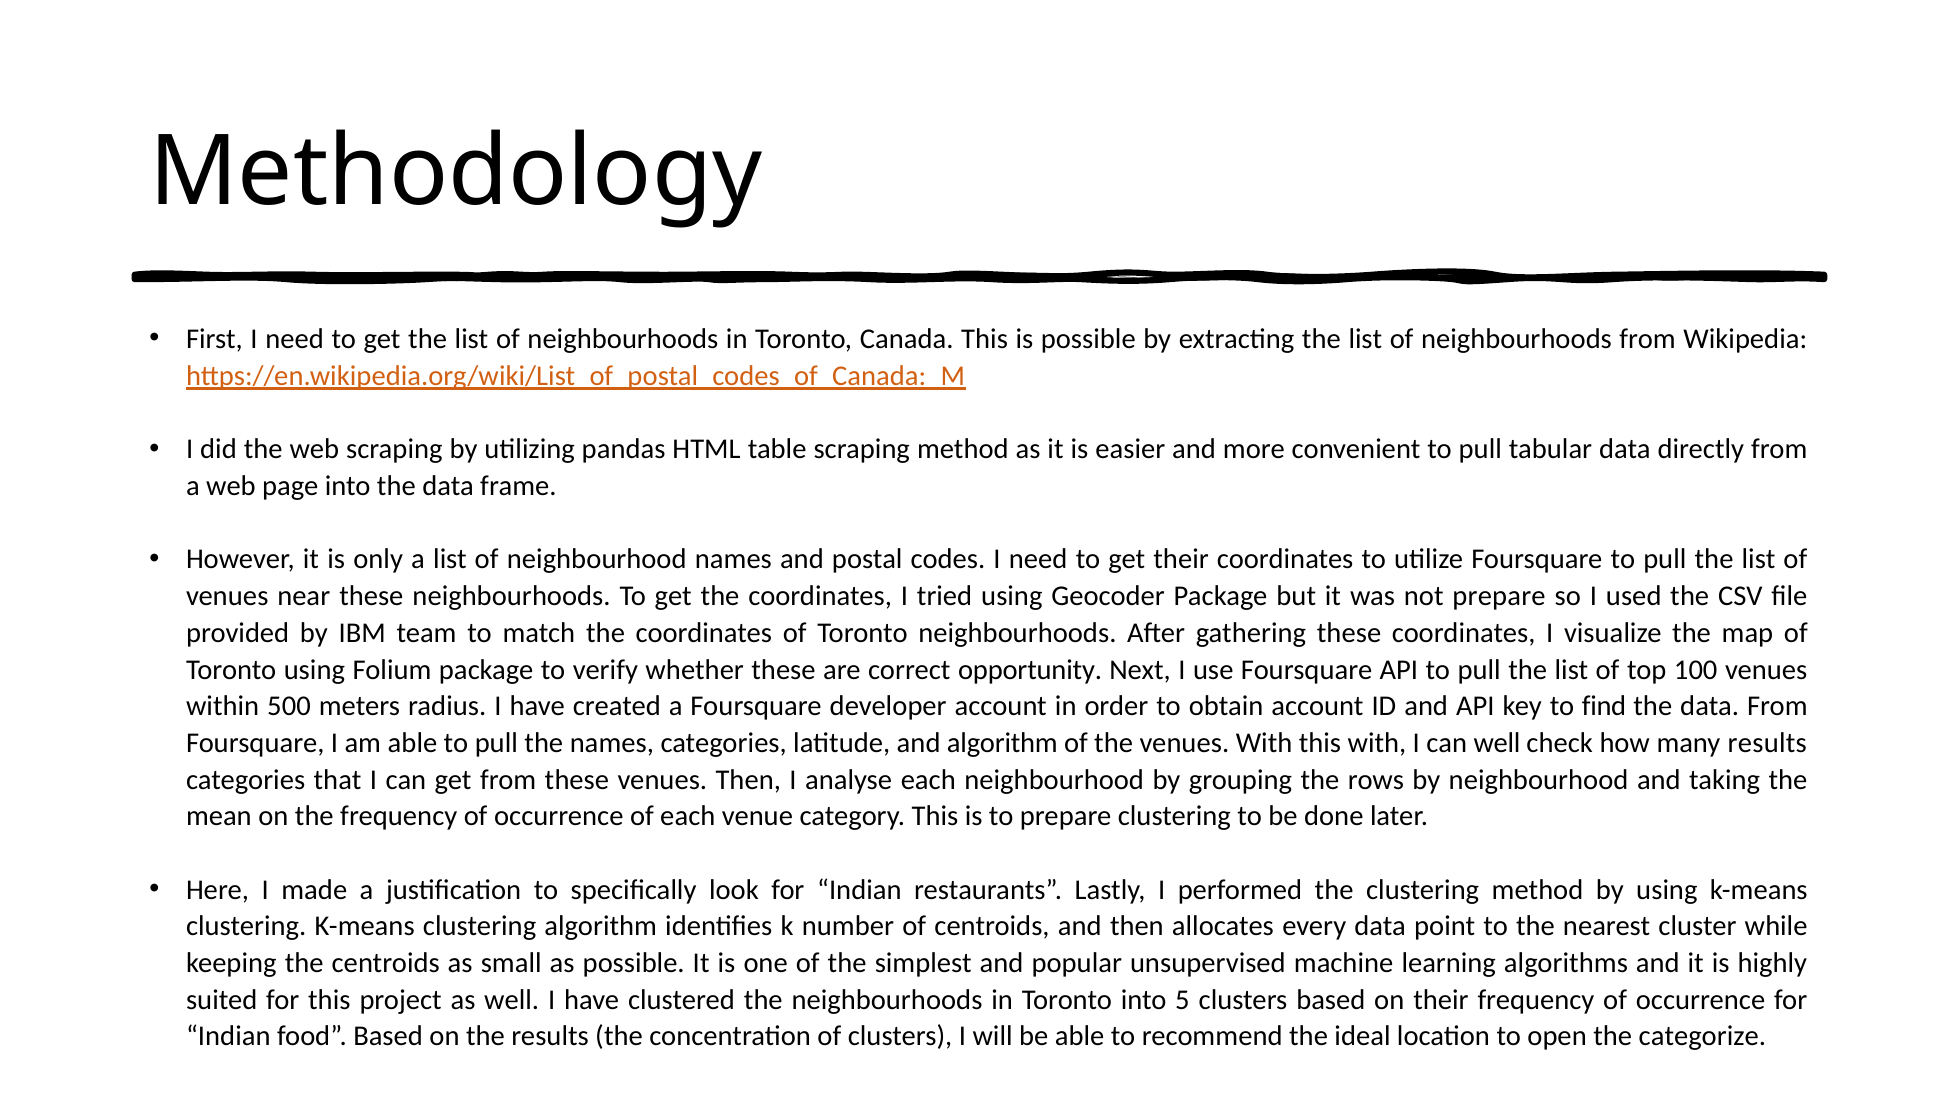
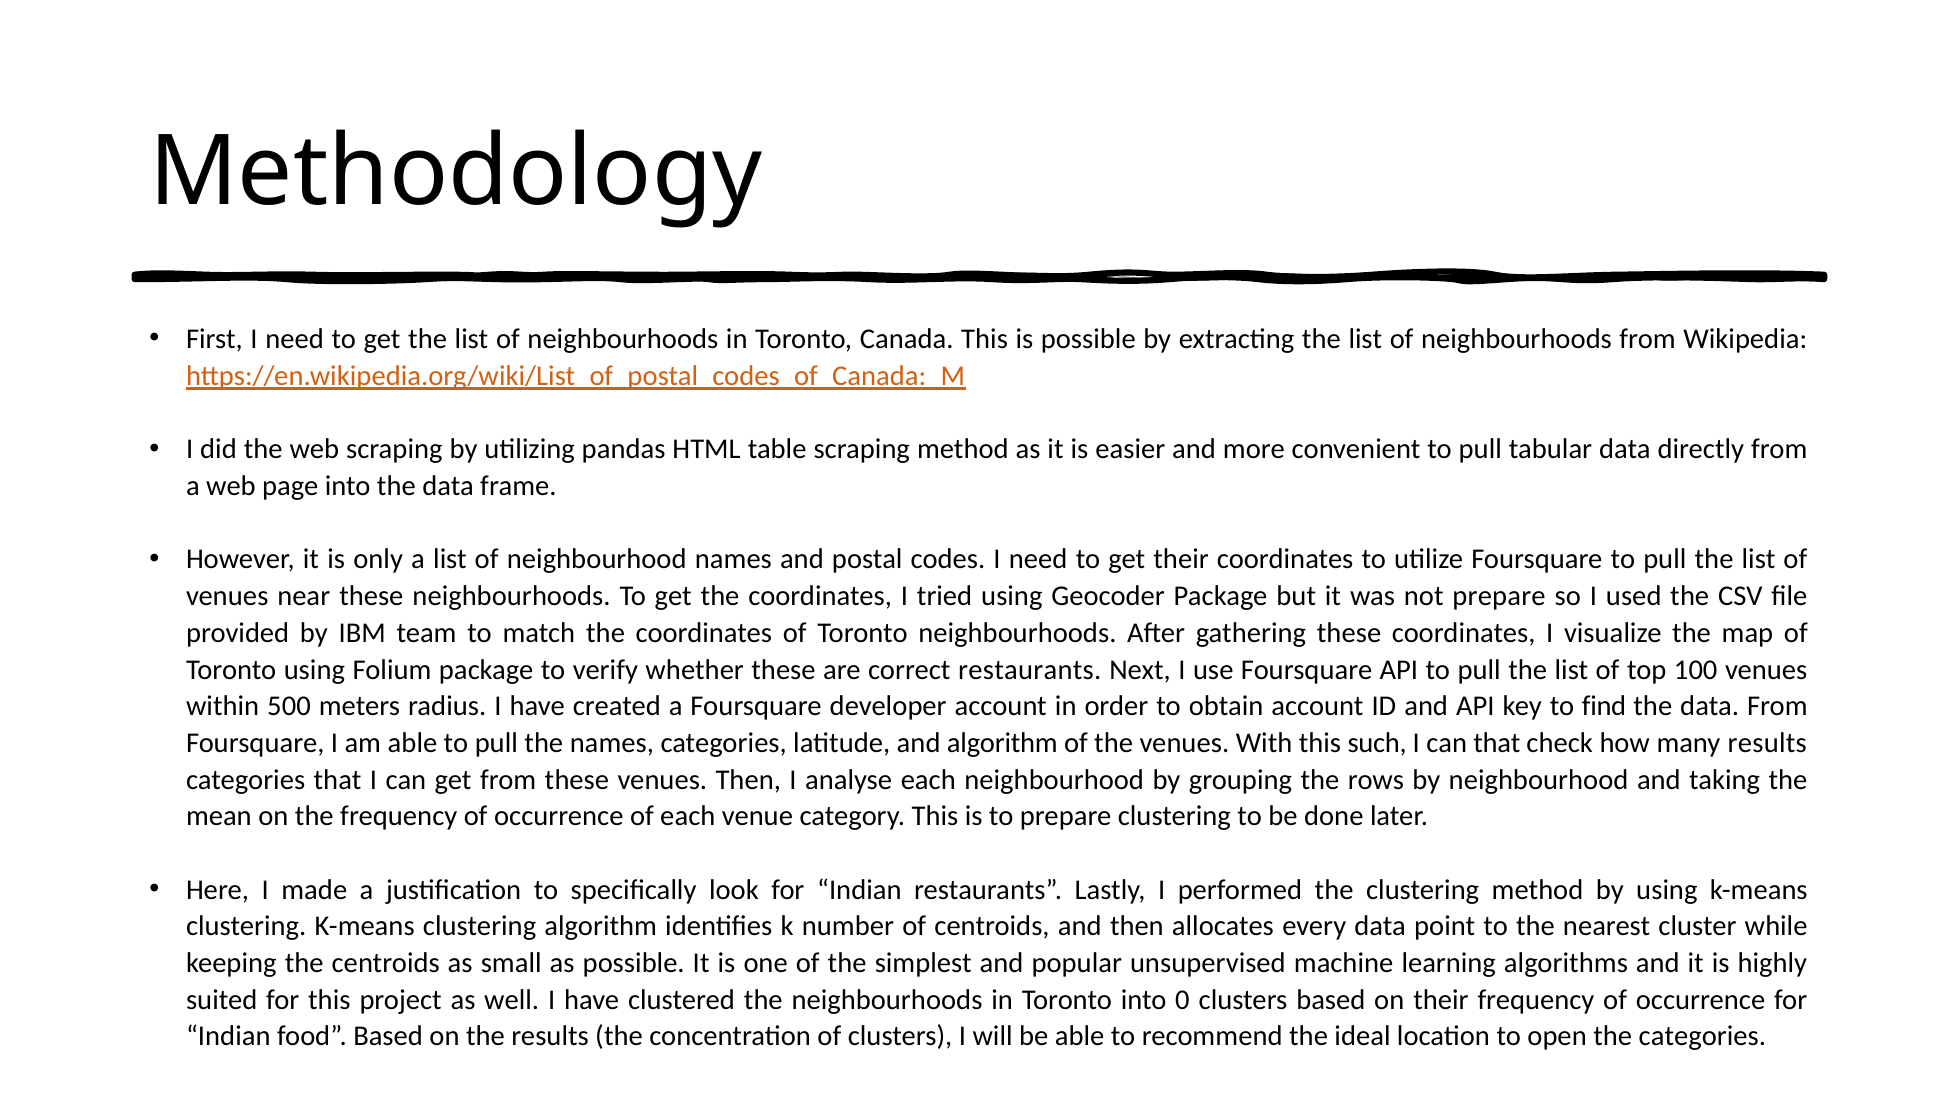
correct opportunity: opportunity -> restaurants (1030, 670)
this with: with -> such (1377, 743)
can well: well -> that (1497, 743)
5: 5 -> 0 (1182, 1000)
the categorize: categorize -> categories (1702, 1036)
